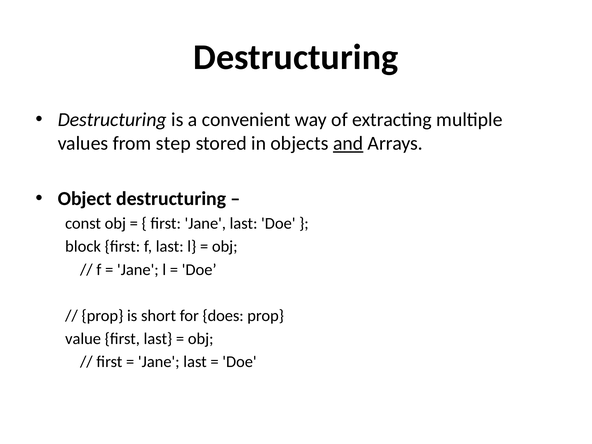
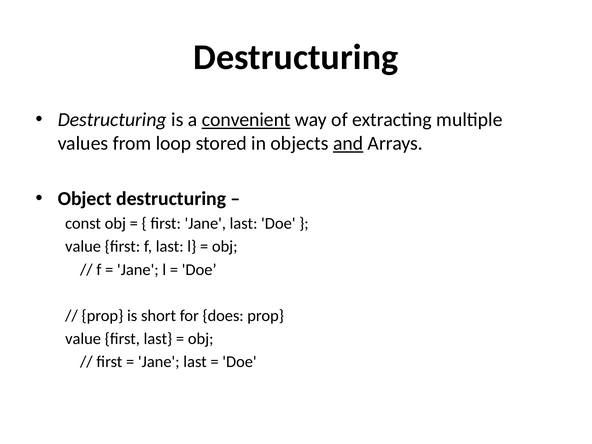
convenient underline: none -> present (246, 120)
step: step -> loop (174, 143)
block: block -> value (83, 247)
